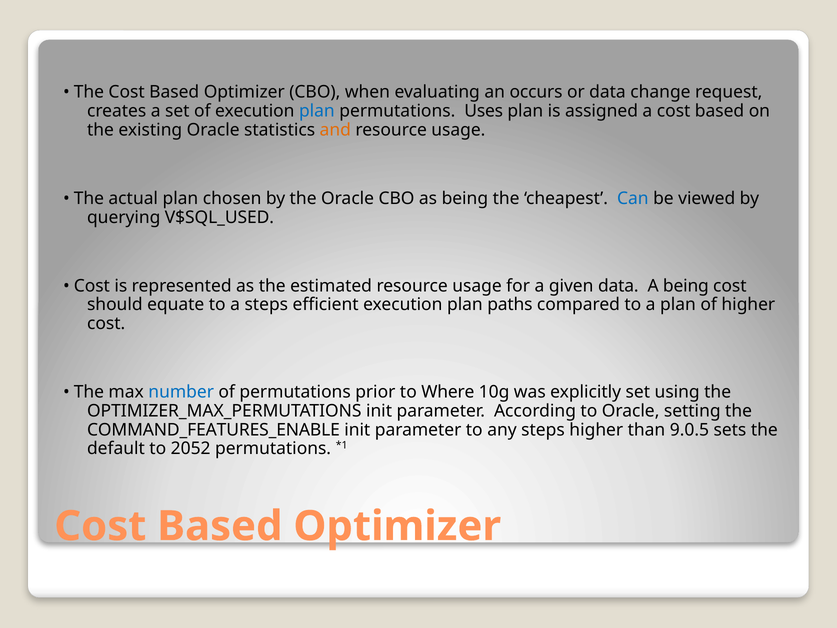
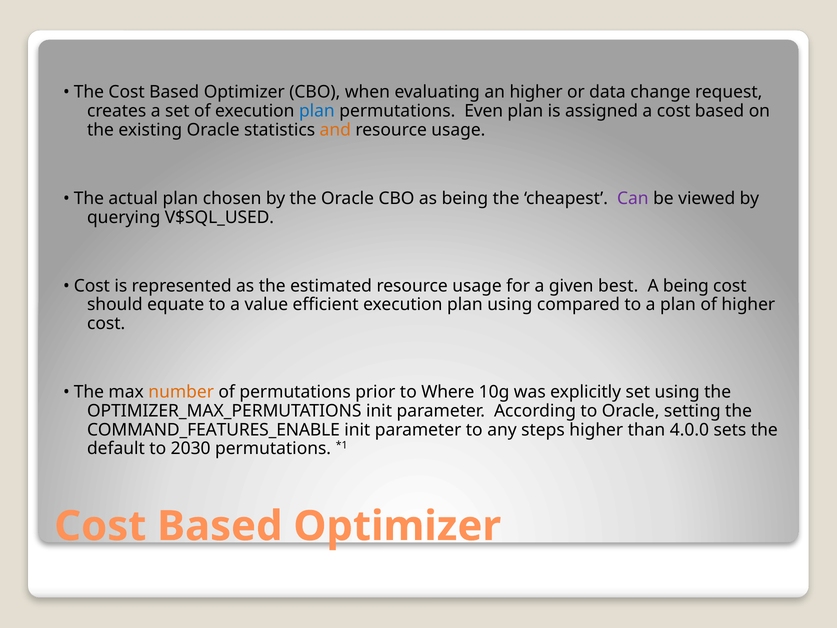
an occurs: occurs -> higher (536, 92)
Uses: Uses -> Even (484, 111)
Can colour: blue -> purple (633, 198)
given data: data -> best (618, 286)
a steps: steps -> value (266, 305)
plan paths: paths -> using (510, 305)
number colour: blue -> orange (181, 392)
9.0.5: 9.0.5 -> 4.0.0 (689, 430)
2052: 2052 -> 2030 (191, 448)
